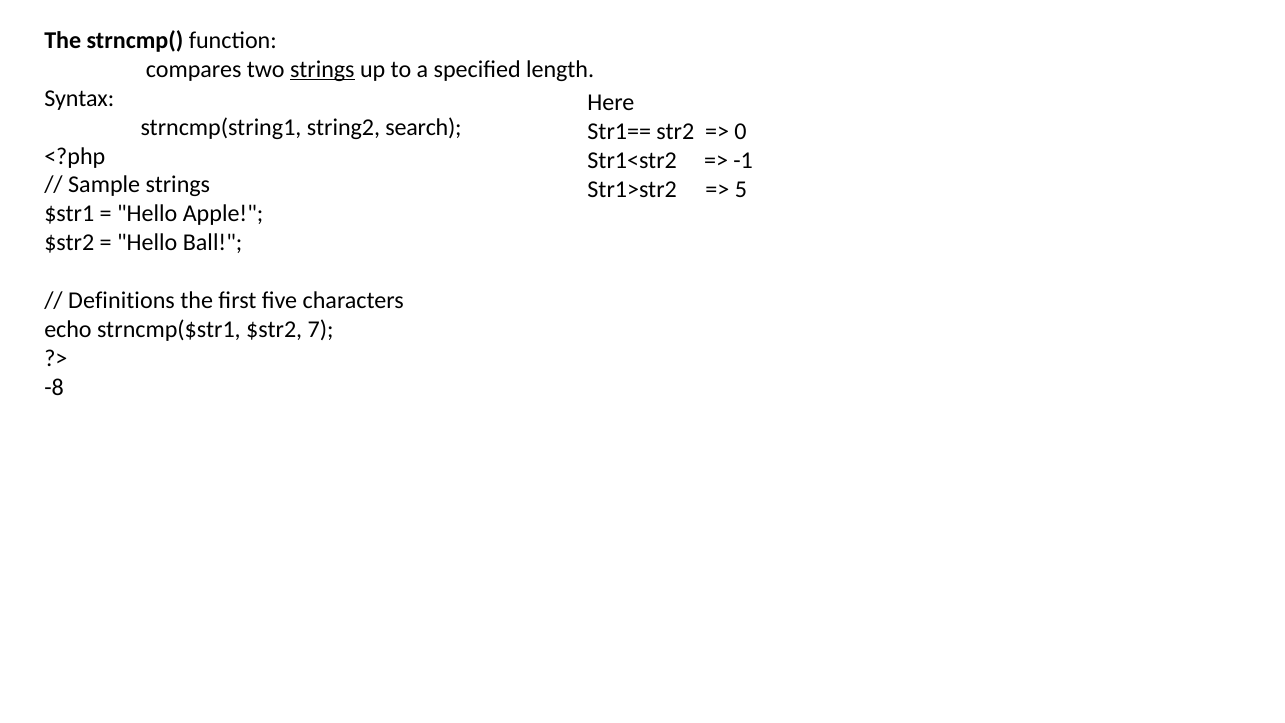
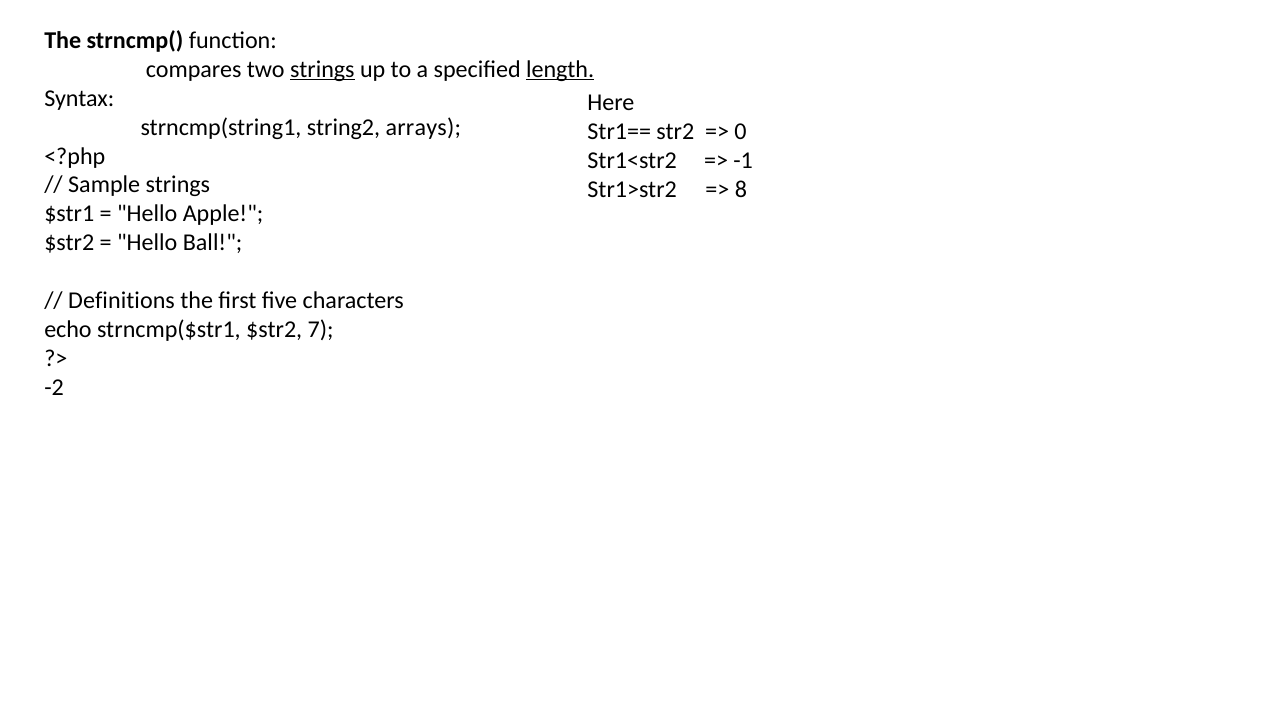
length underline: none -> present (560, 69)
search: search -> arrays (423, 127)
5: 5 -> 8 (741, 190)
-8: -8 -> -2 (54, 387)
